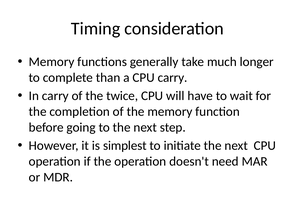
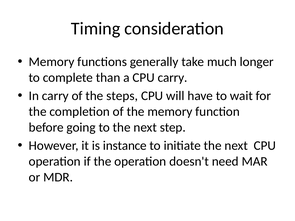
twice: twice -> steps (122, 96)
simplest: simplest -> instance (125, 146)
